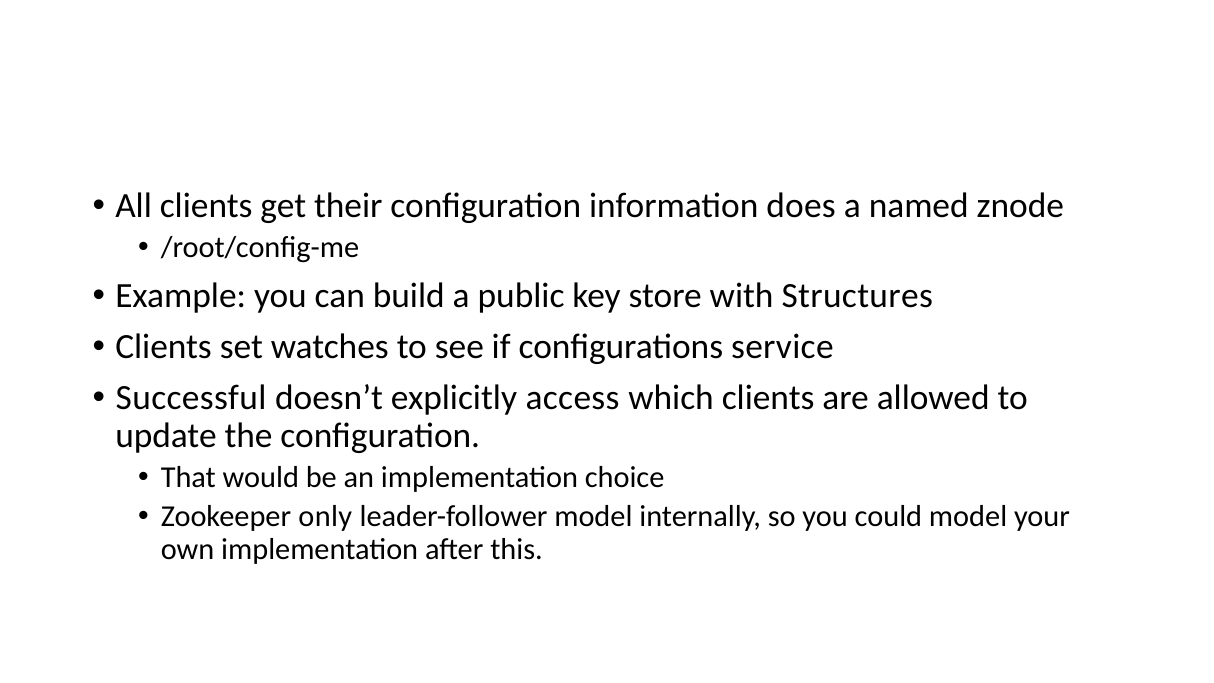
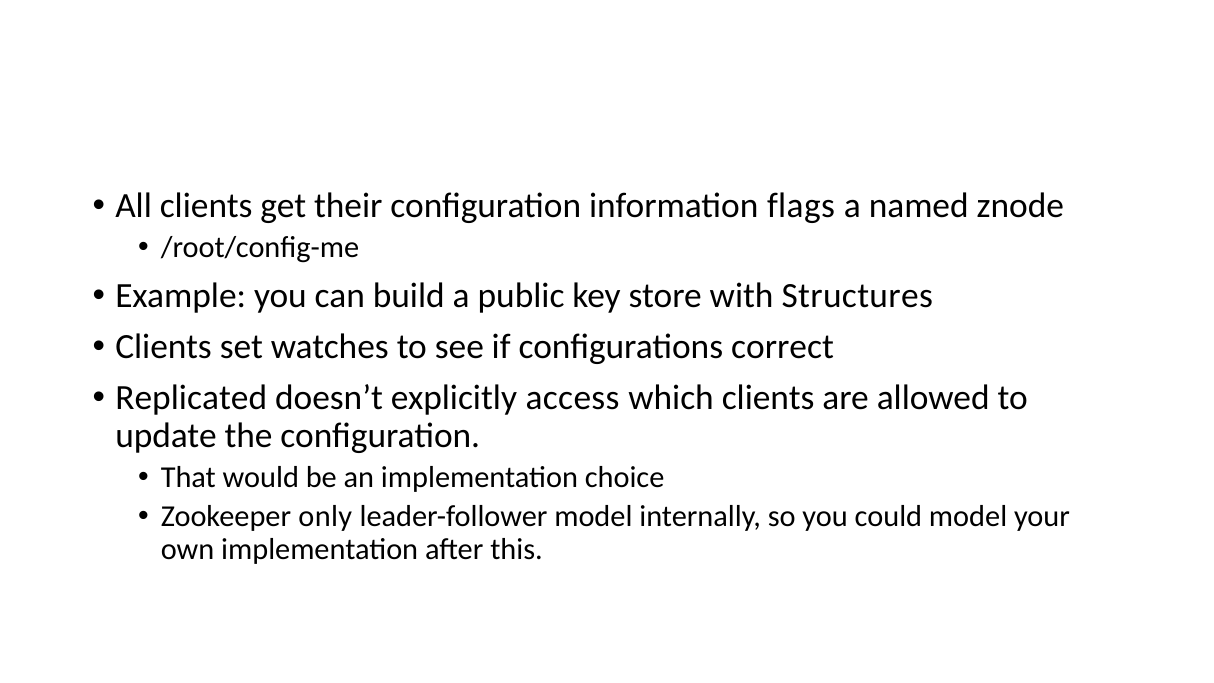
does: does -> flags (801, 206)
service: service -> correct (783, 347)
Successful: Successful -> Replicated (191, 398)
